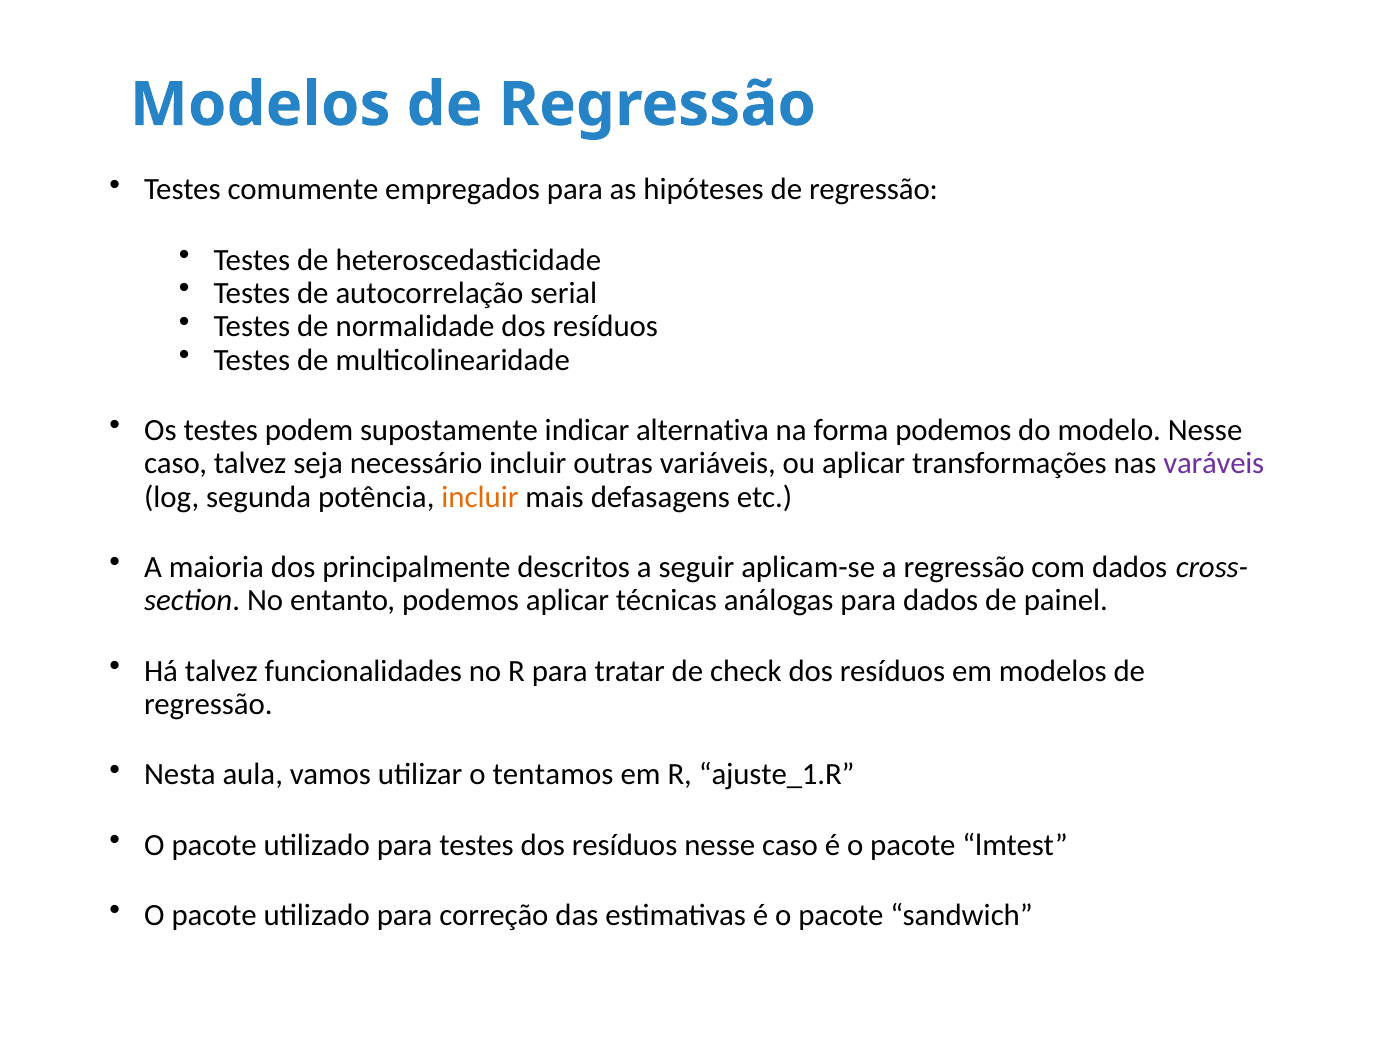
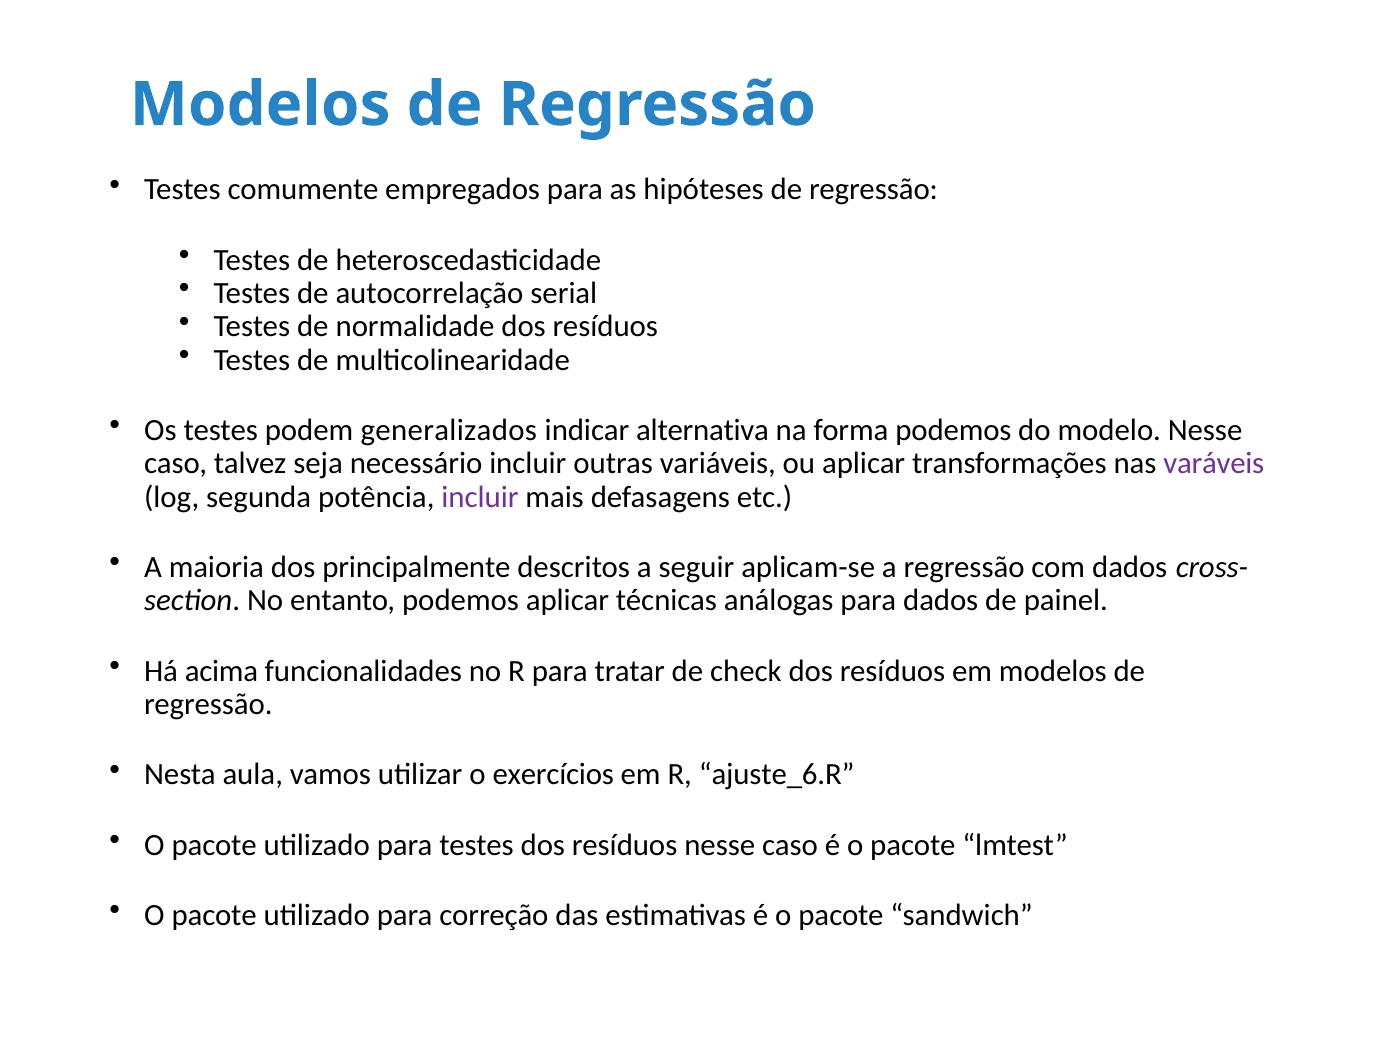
supostamente: supostamente -> generalizados (449, 431)
incluir colour: orange -> purple (480, 497)
Há talvez: talvez -> acima (221, 671)
tentamos: tentamos -> exercícios (553, 775)
ajuste_1.R: ajuste_1.R -> ajuste_6.R (777, 775)
